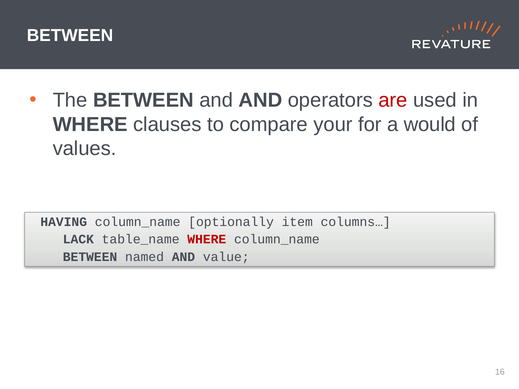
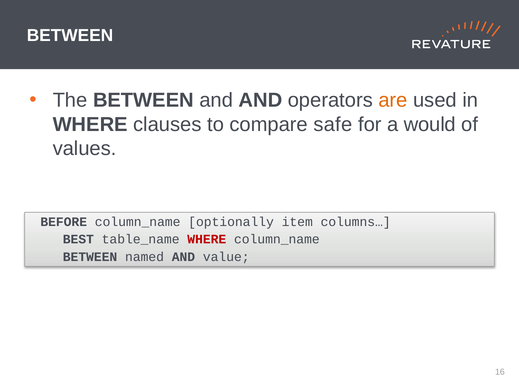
are colour: red -> orange (393, 100)
your: your -> safe (333, 124)
HAVING: HAVING -> BEFORE (64, 222)
LACK: LACK -> BEST (78, 240)
